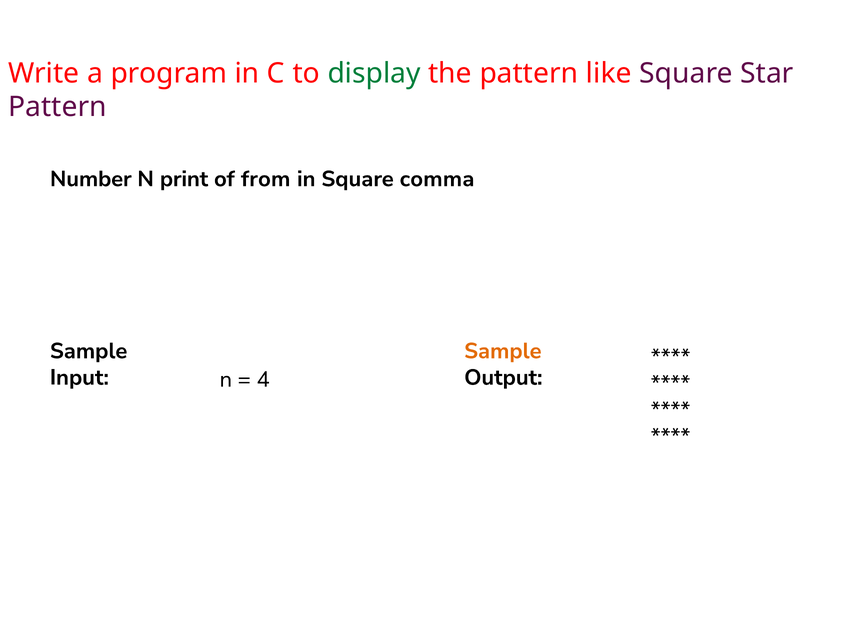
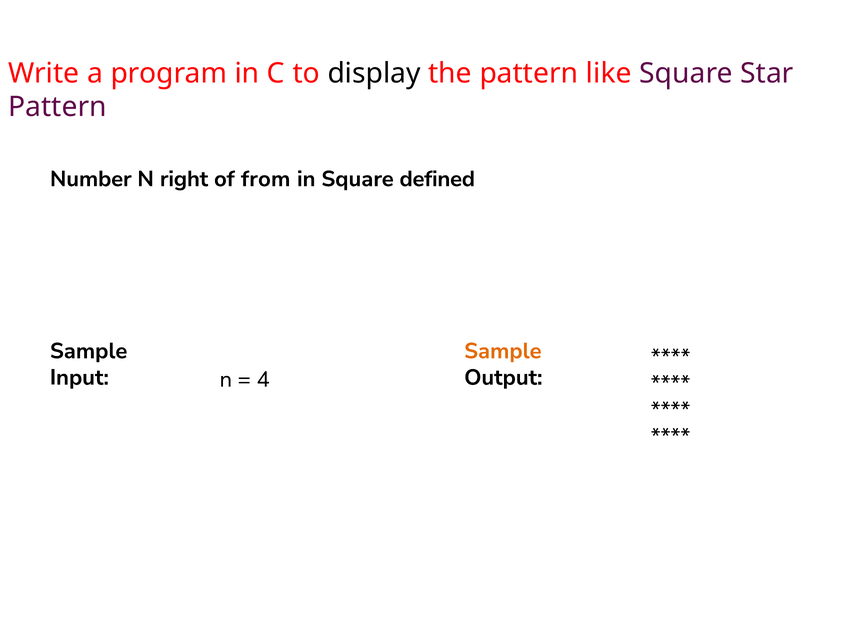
display colour: green -> black (374, 73)
print: print -> right (184, 179)
comma: comma -> defined (437, 179)
